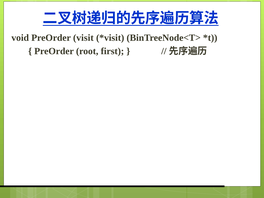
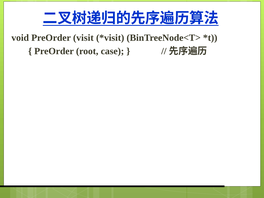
first: first -> case (112, 51)
